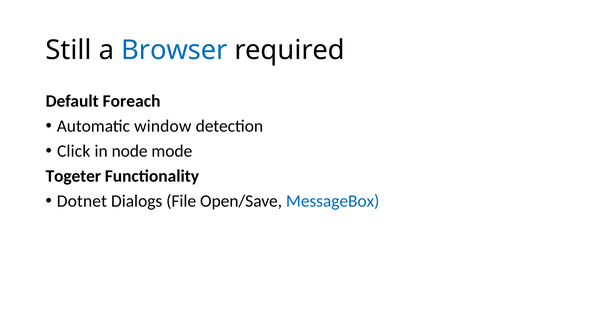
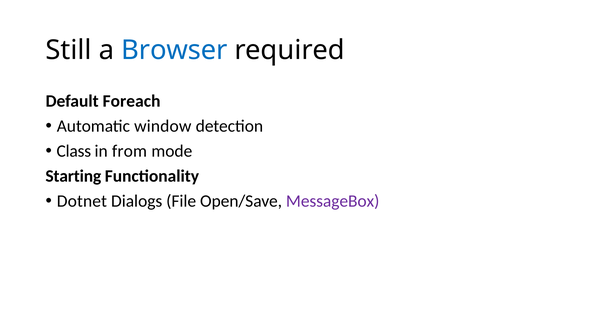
Click: Click -> Class (74, 151)
node: node -> from (129, 151)
Togeter: Togeter -> Starting (73, 176)
MessageBox colour: blue -> purple (333, 201)
